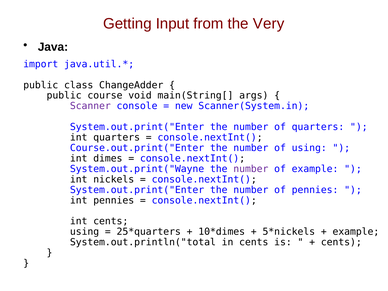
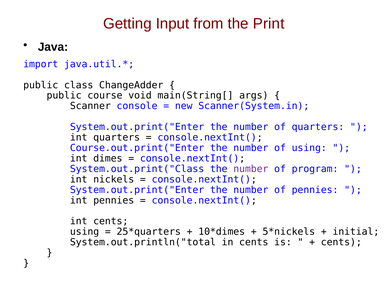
Very: Very -> Print (269, 24)
Scanner colour: purple -> black (90, 106)
System.out.print("Wayne: System.out.print("Wayne -> System.out.print("Class (137, 169)
of example: example -> program (315, 169)
example: example -> initial (356, 232)
